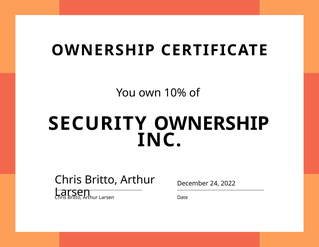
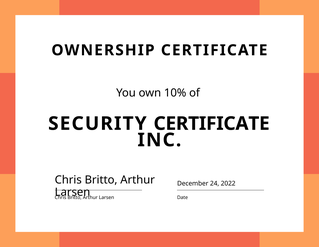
SECURITY OWNERSHIP: OWNERSHIP -> CERTIFICATE (212, 123)
